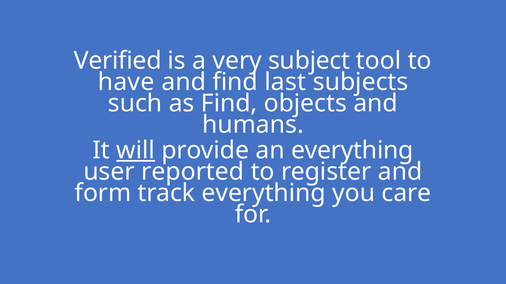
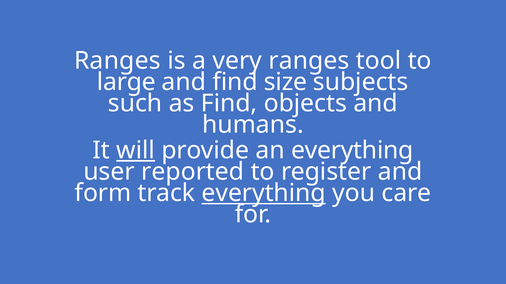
Verified: Verified -> Ranges (117, 61)
very subject: subject -> ranges (309, 61)
have: have -> large (126, 82)
last: last -> size (286, 82)
everything underline: none -> present (264, 193)
